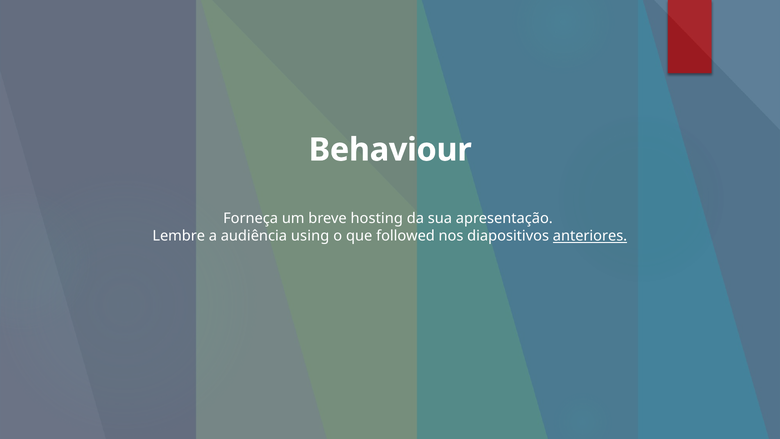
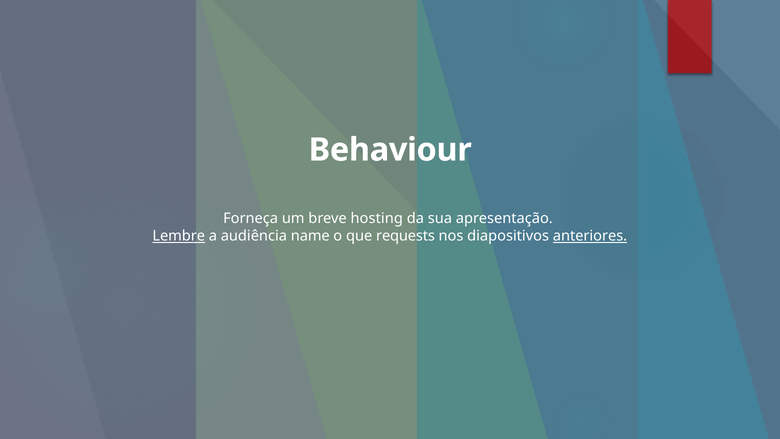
Lembre underline: none -> present (179, 236)
using: using -> name (310, 236)
followed: followed -> requests (406, 236)
